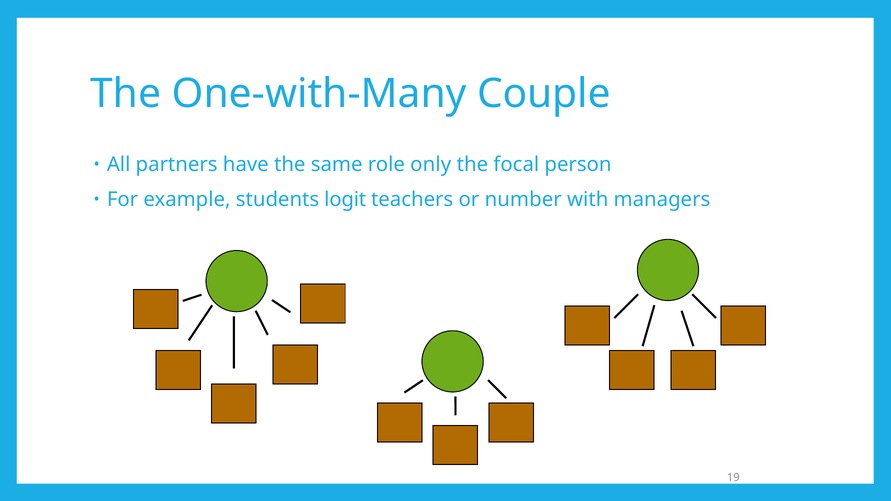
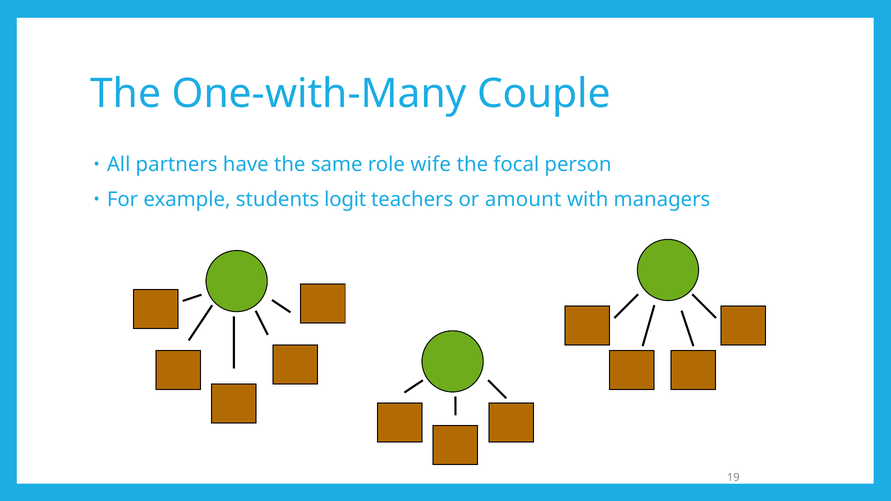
only: only -> wife (431, 165)
number: number -> amount (523, 200)
